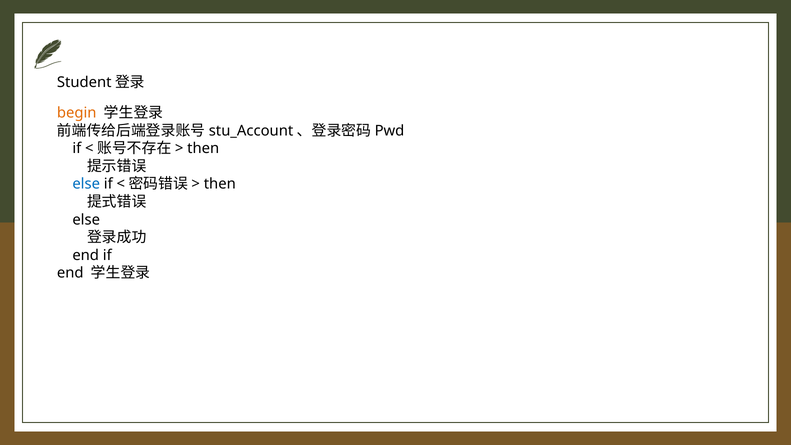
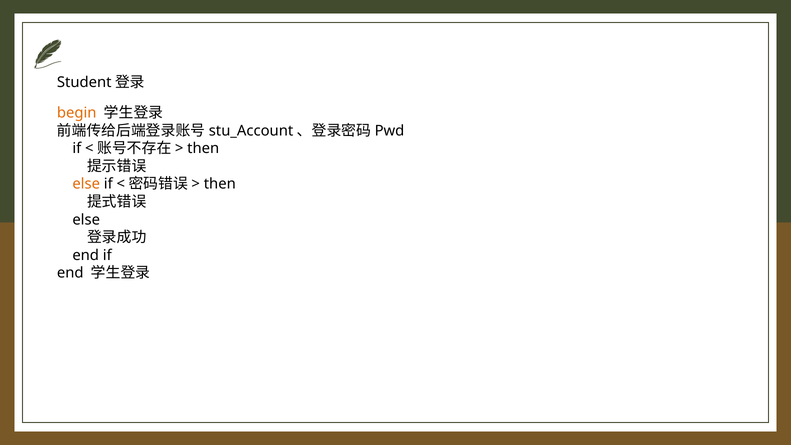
else colour: blue -> orange (86, 184)
